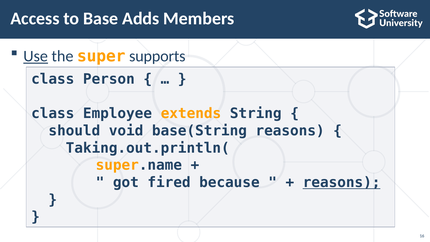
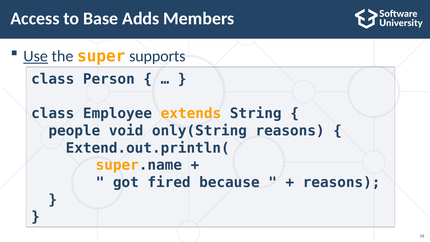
should: should -> people (74, 131)
base(String: base(String -> only(String (199, 131)
Taking.out.println(: Taking.out.println( -> Extend.out.println( (148, 148)
reasons underline: present -> none (342, 182)
